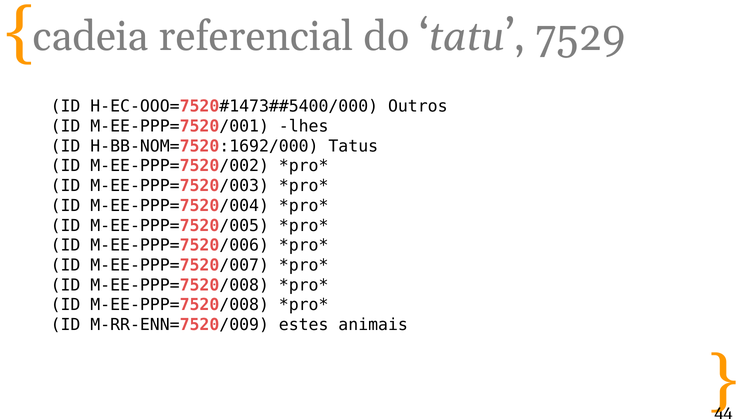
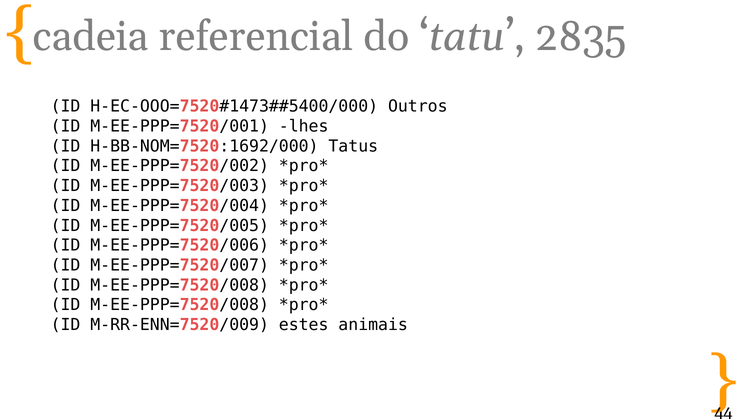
7529: 7529 -> 2835 (581, 37)
